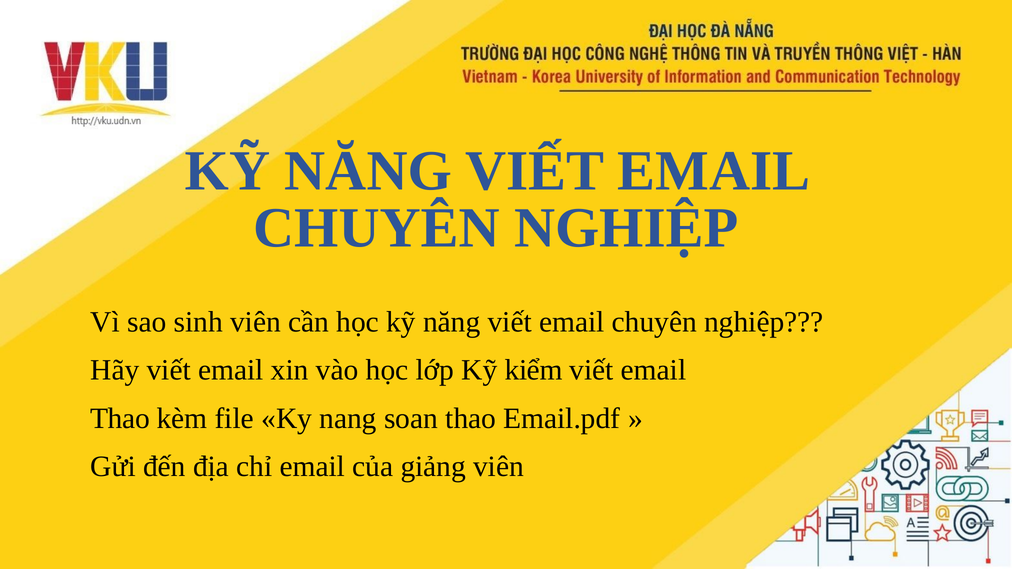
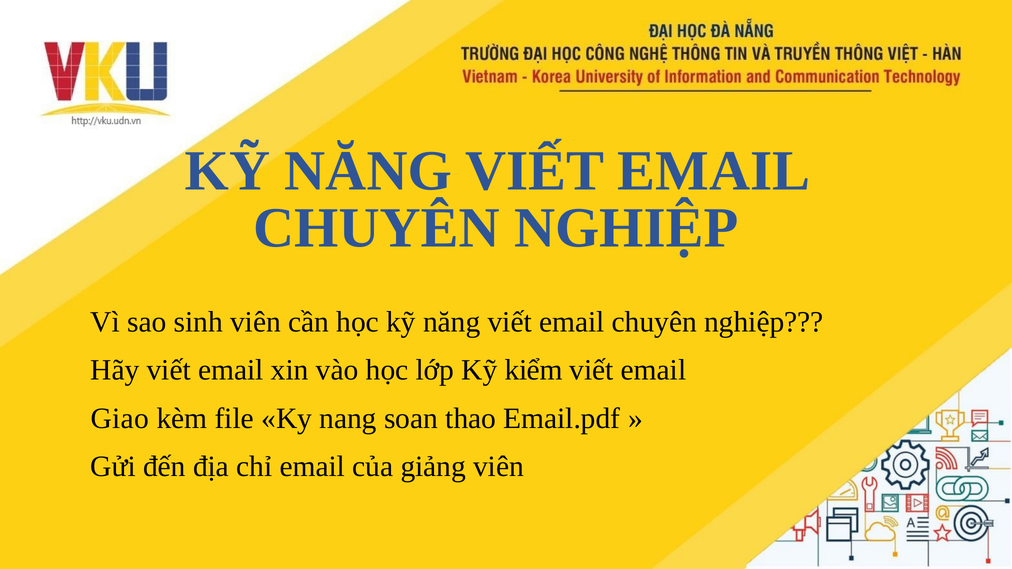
Thao: Thao -> Giao (120, 418)
